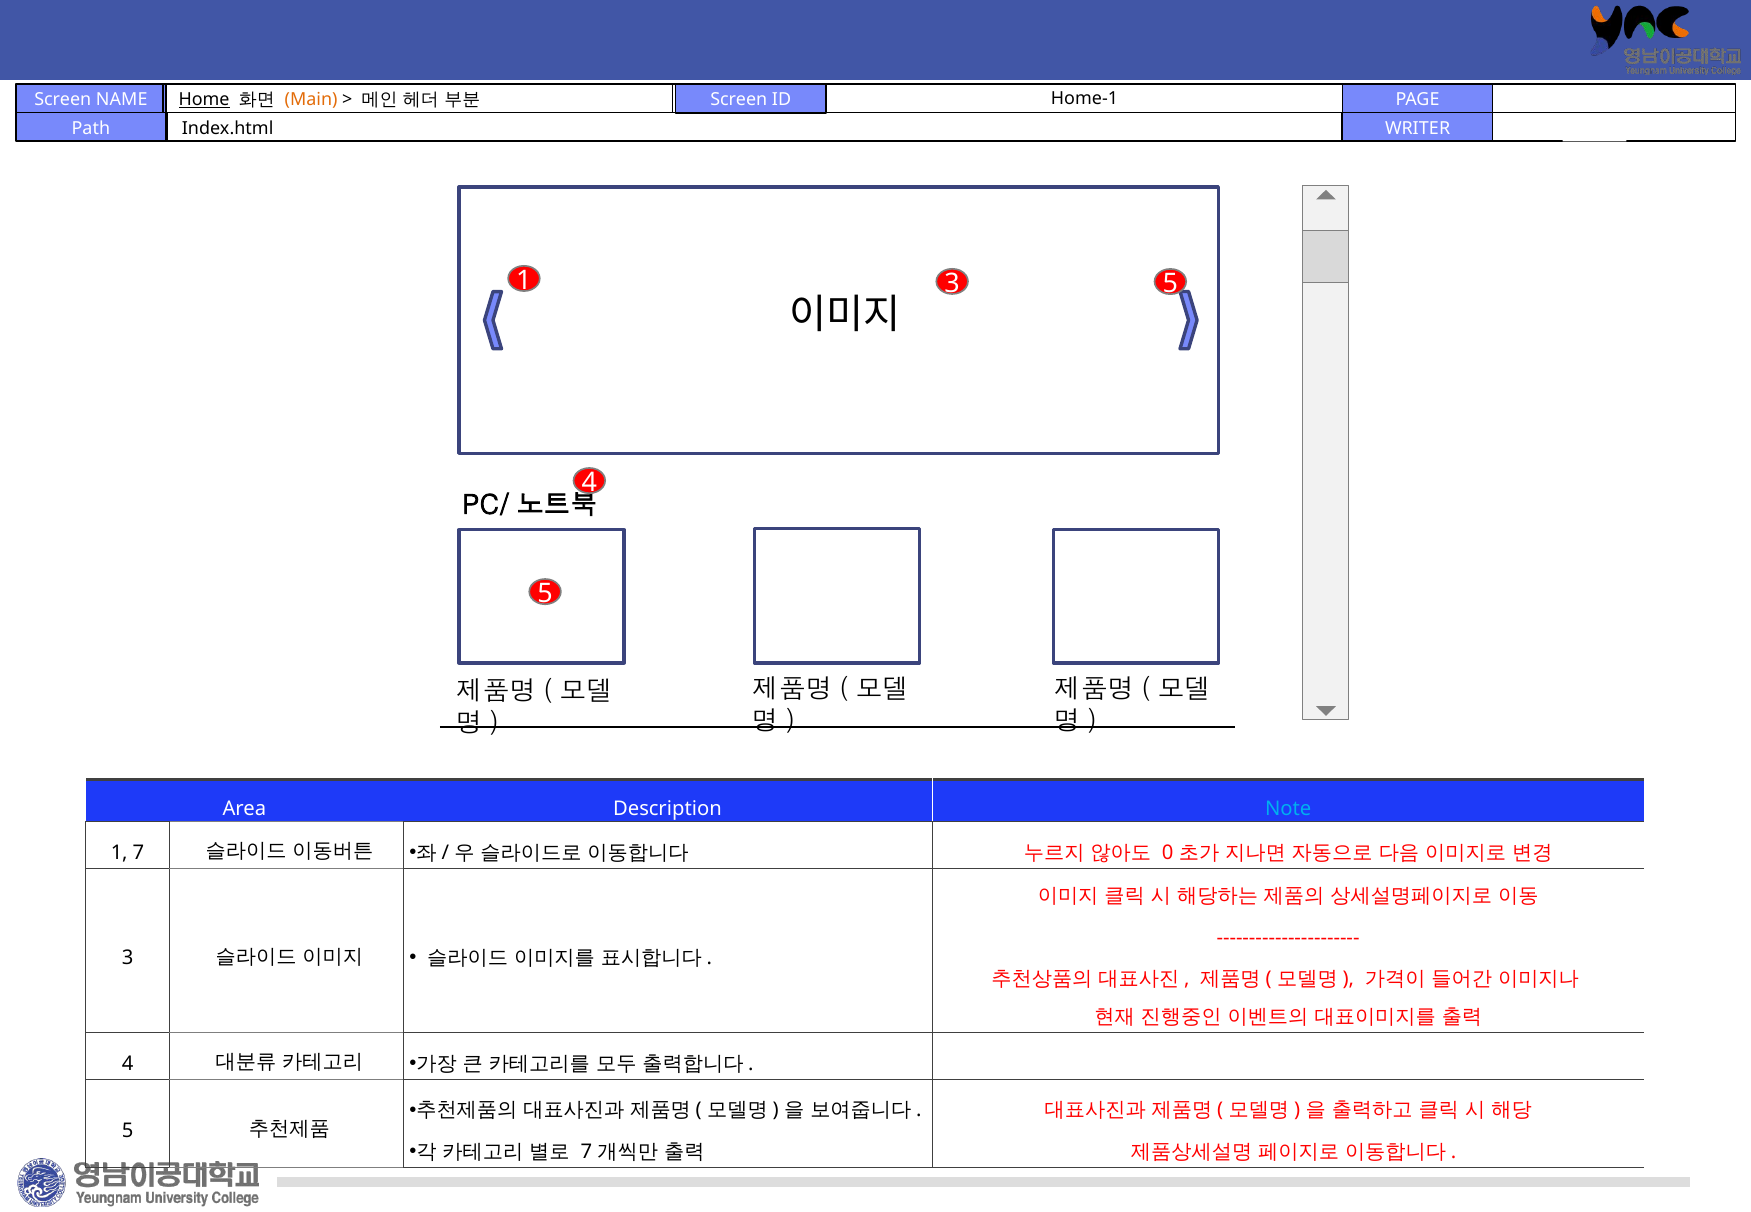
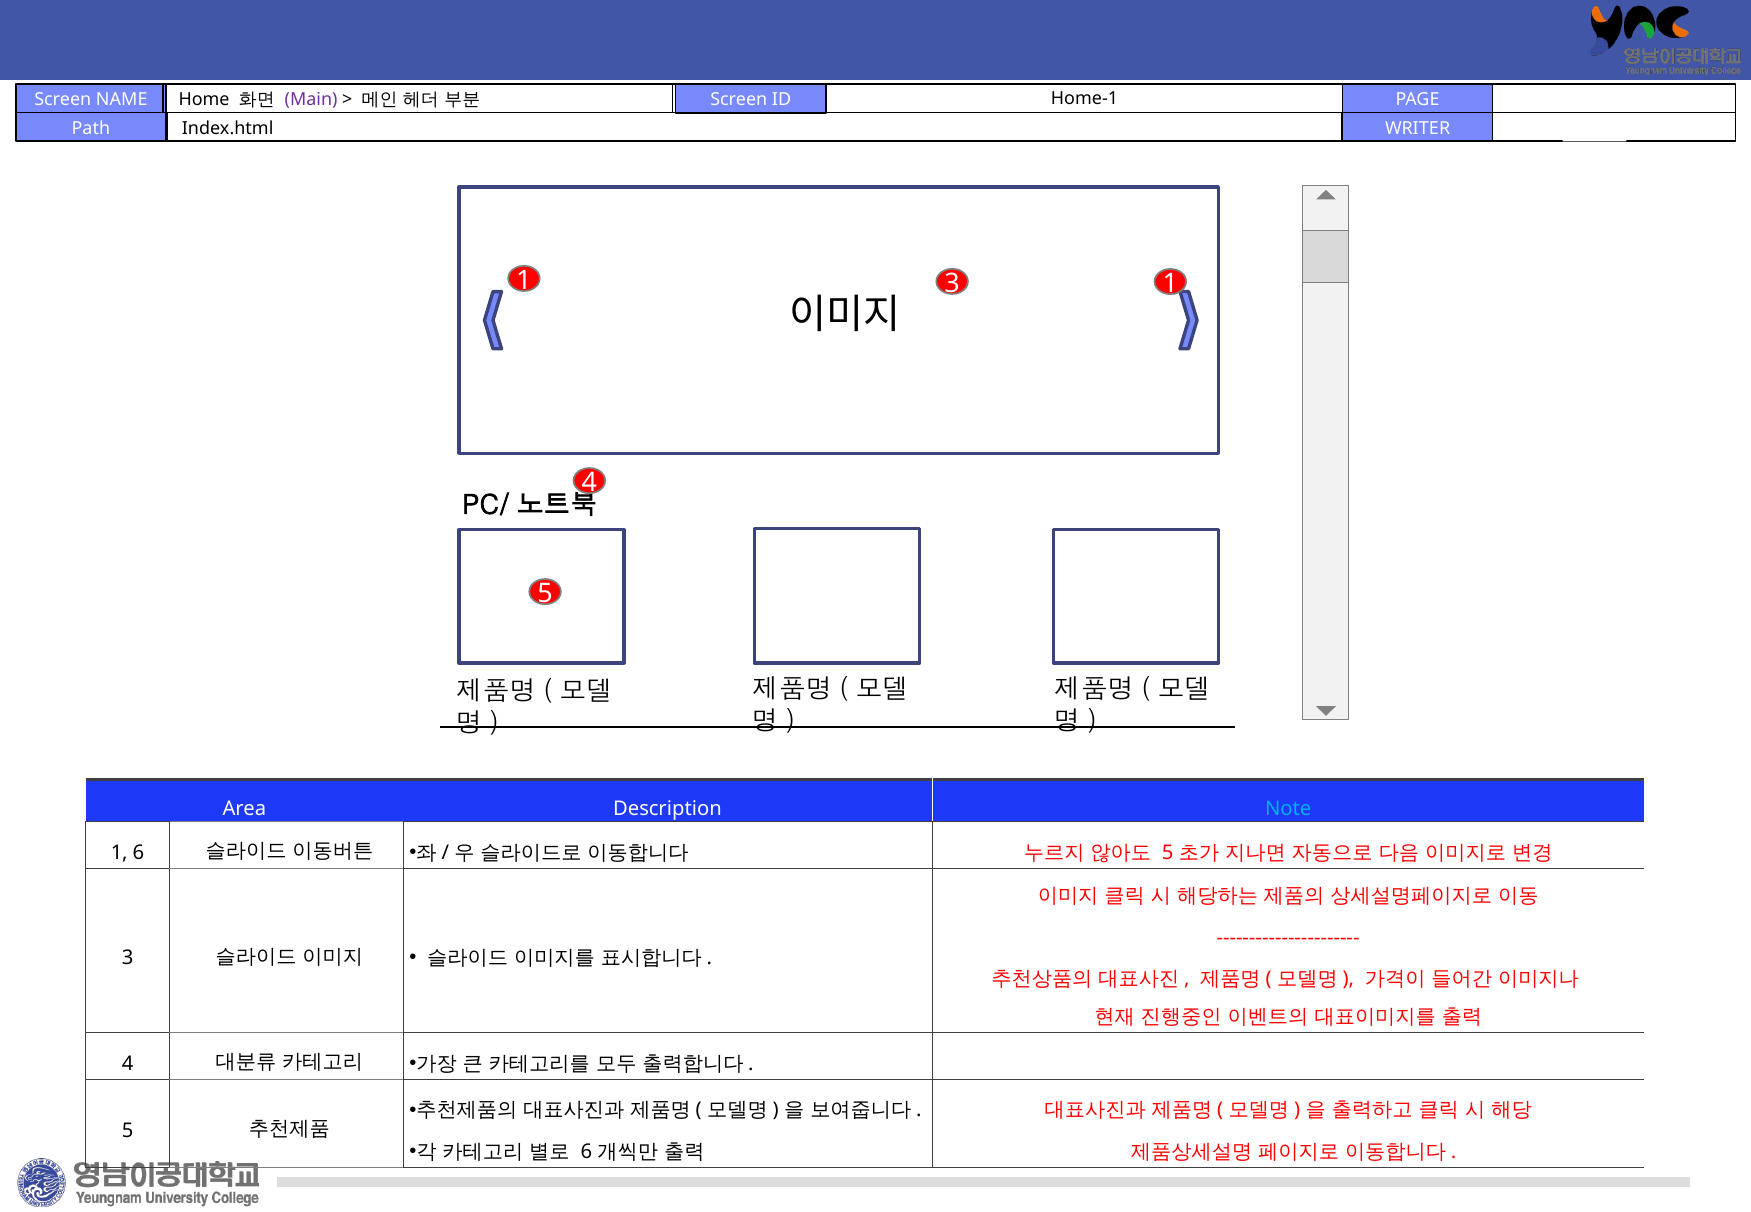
Home underline: present -> none (204, 100)
Main colour: orange -> purple (311, 100)
1 5: 5 -> 1 (1170, 283)
1 7: 7 -> 6 (138, 853)
0: 0 -> 5 (1168, 853)
7: 7 -> 6 (586, 1152)
